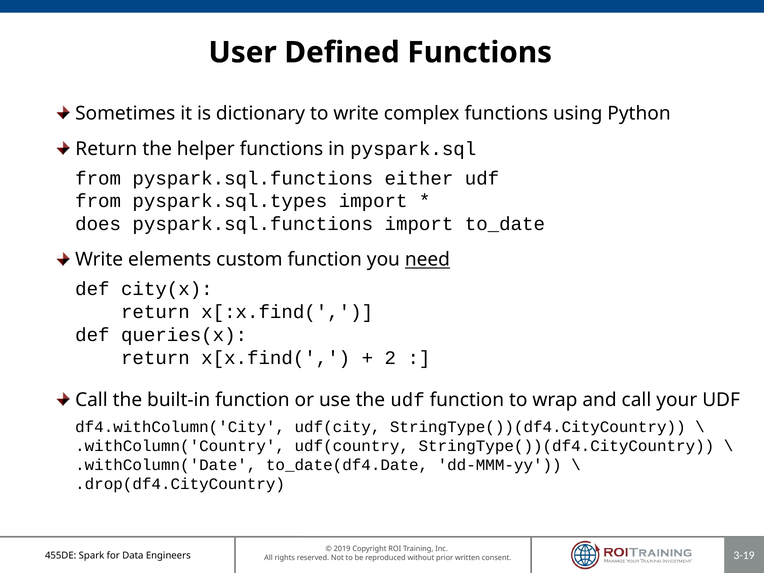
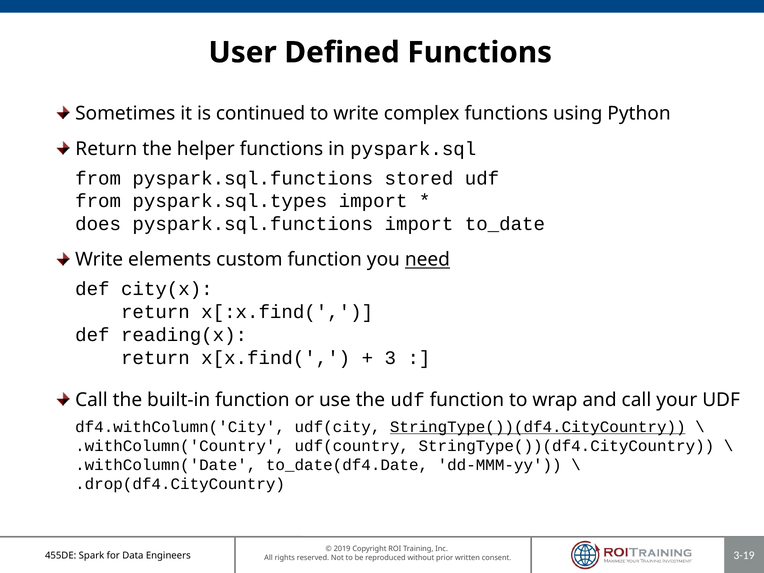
dictionary: dictionary -> continued (261, 113)
either: either -> stored (419, 178)
queries(x: queries(x -> reading(x (184, 335)
2: 2 -> 3 (390, 358)
StringType())(df4.CityCountry underline: none -> present (538, 427)
